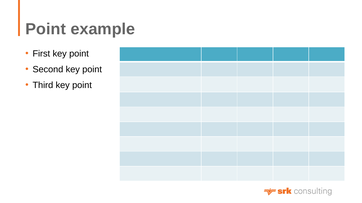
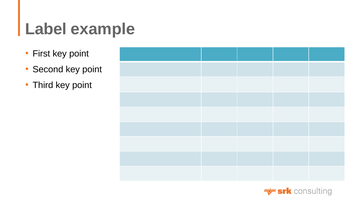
Point: Point -> Label (46, 29)
